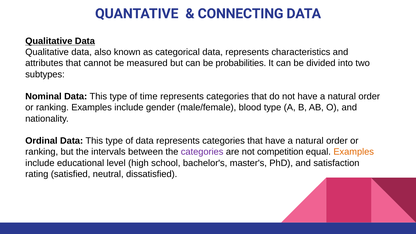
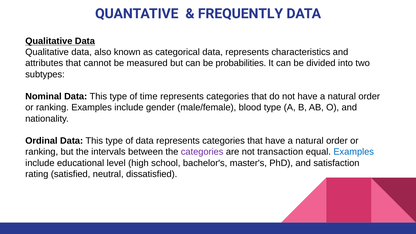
CONNECTING: CONNECTING -> FREQUENTLY (240, 14)
competition: competition -> transaction (280, 152)
Examples colour: orange -> blue (354, 152)
